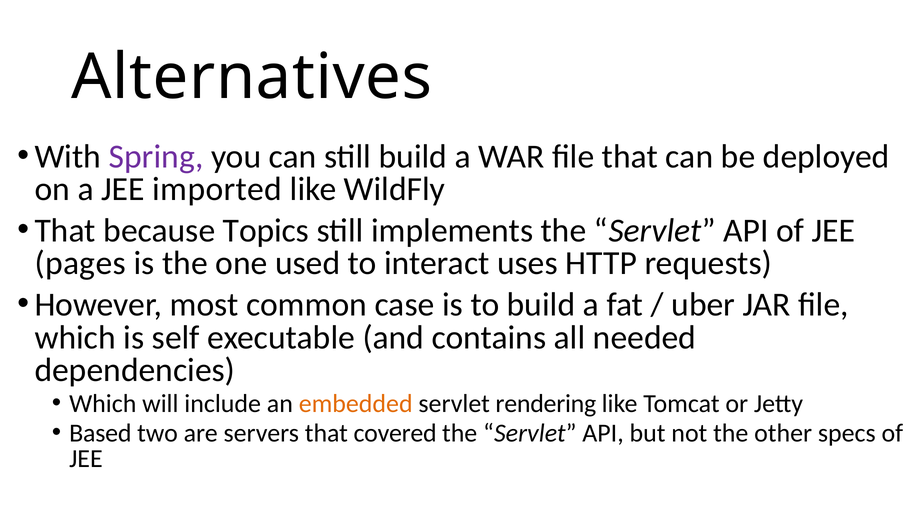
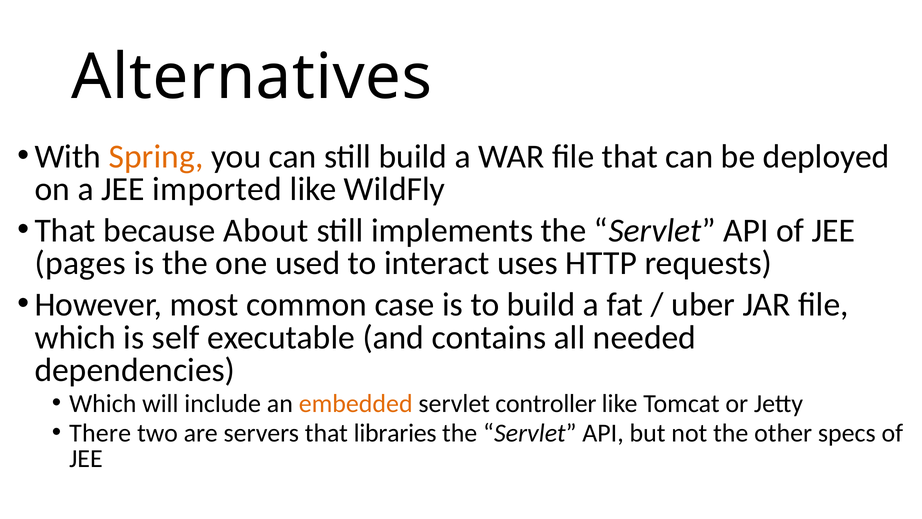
Spring colour: purple -> orange (156, 157)
Topics: Topics -> About (266, 231)
rendering: rendering -> controller (546, 403)
Based: Based -> There (100, 433)
covered: covered -> libraries (395, 433)
